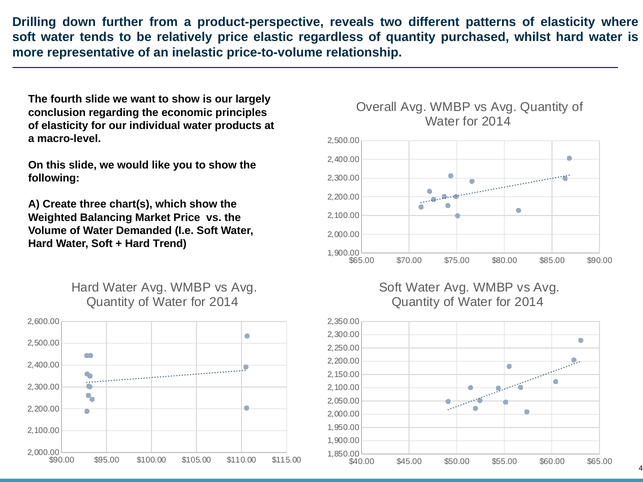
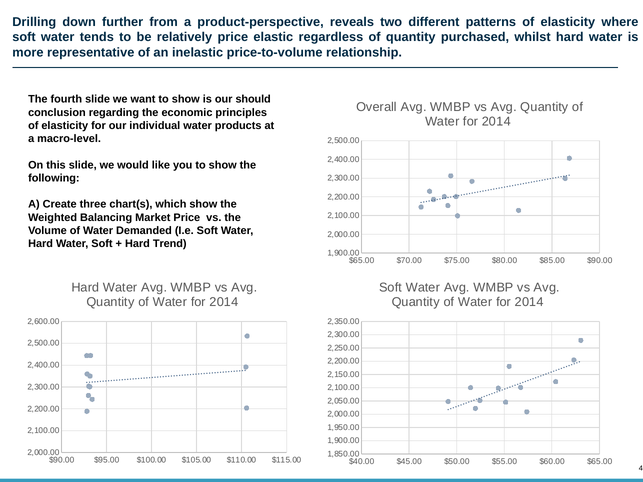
largely: largely -> should (253, 99)
